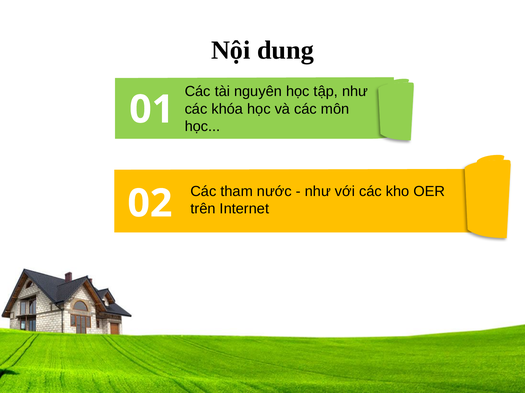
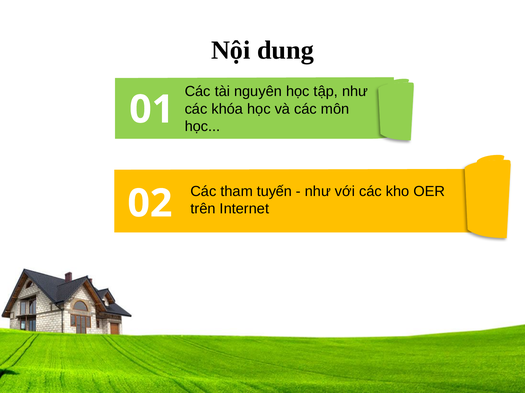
nước: nước -> tuyến (274, 192)
